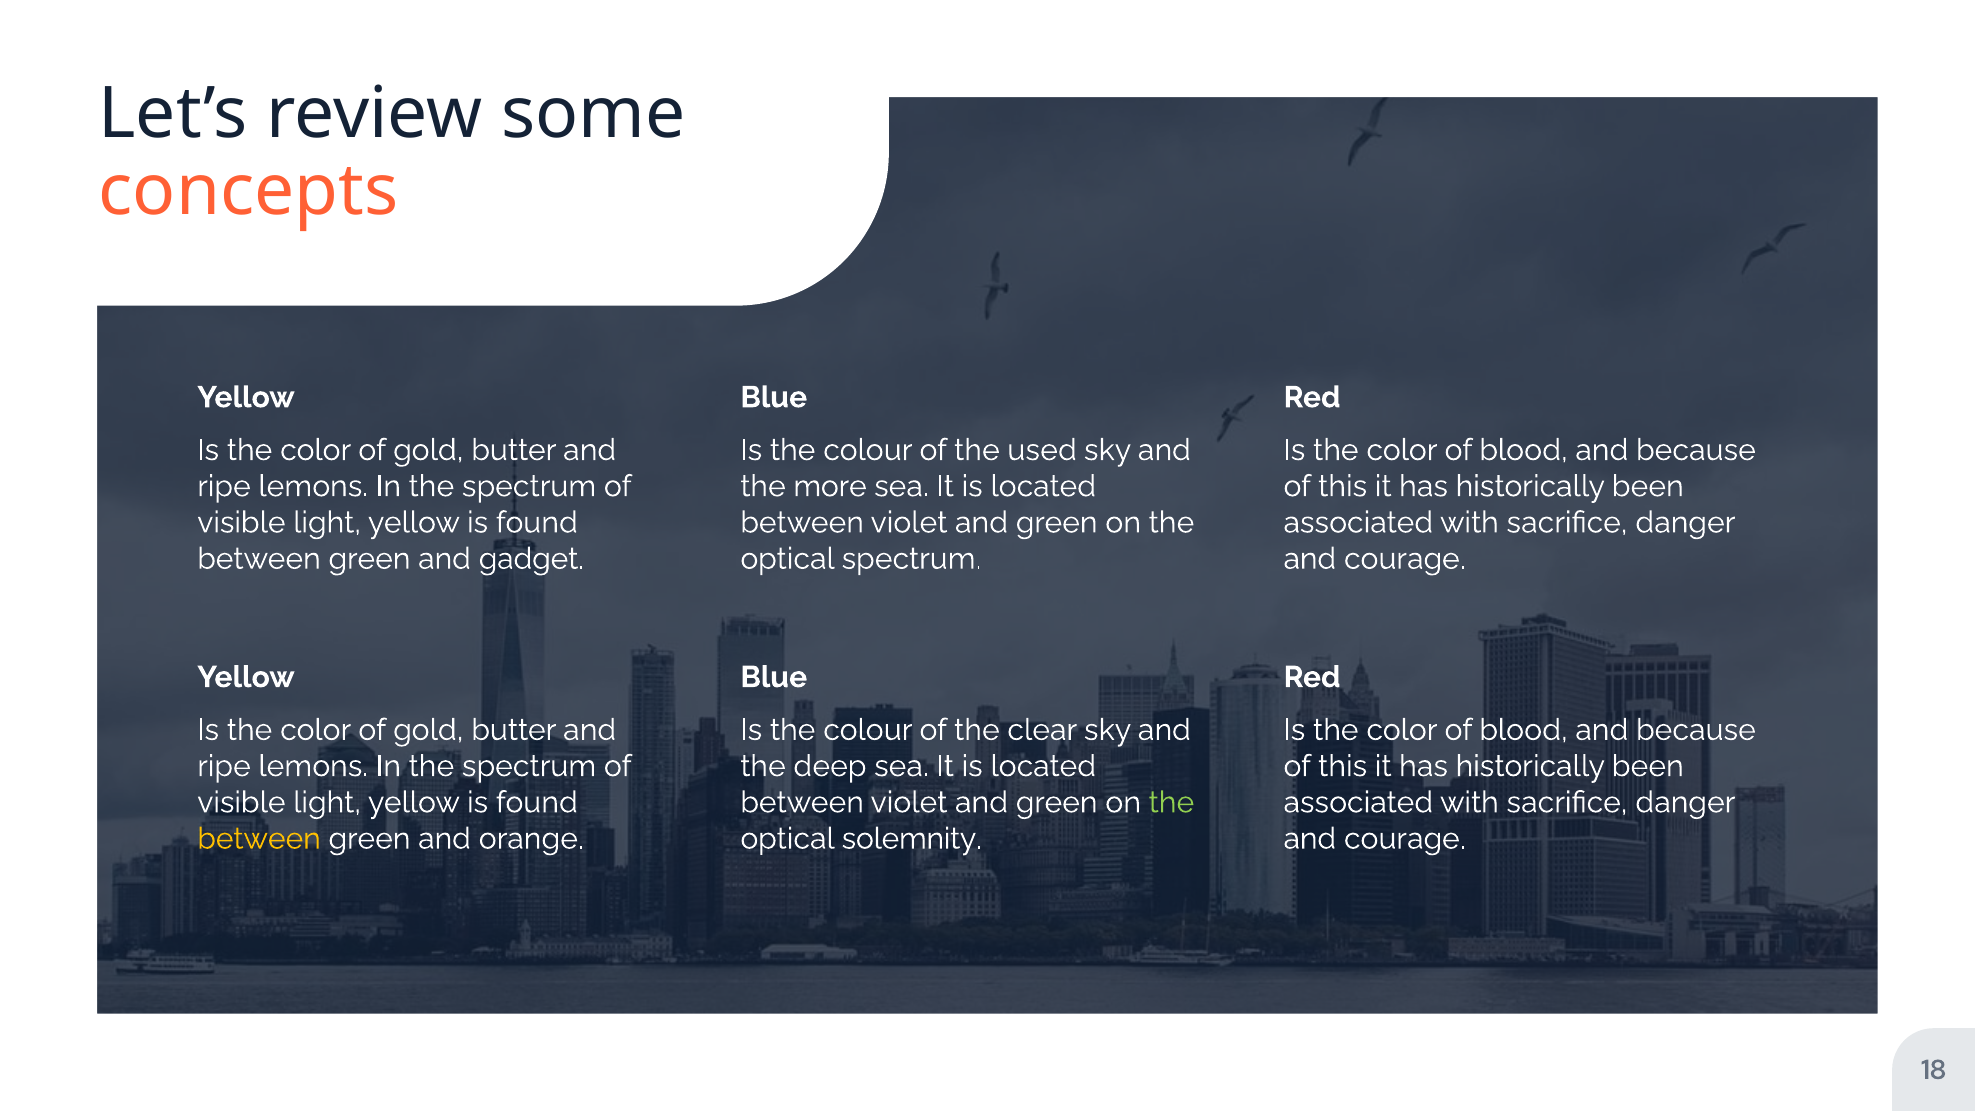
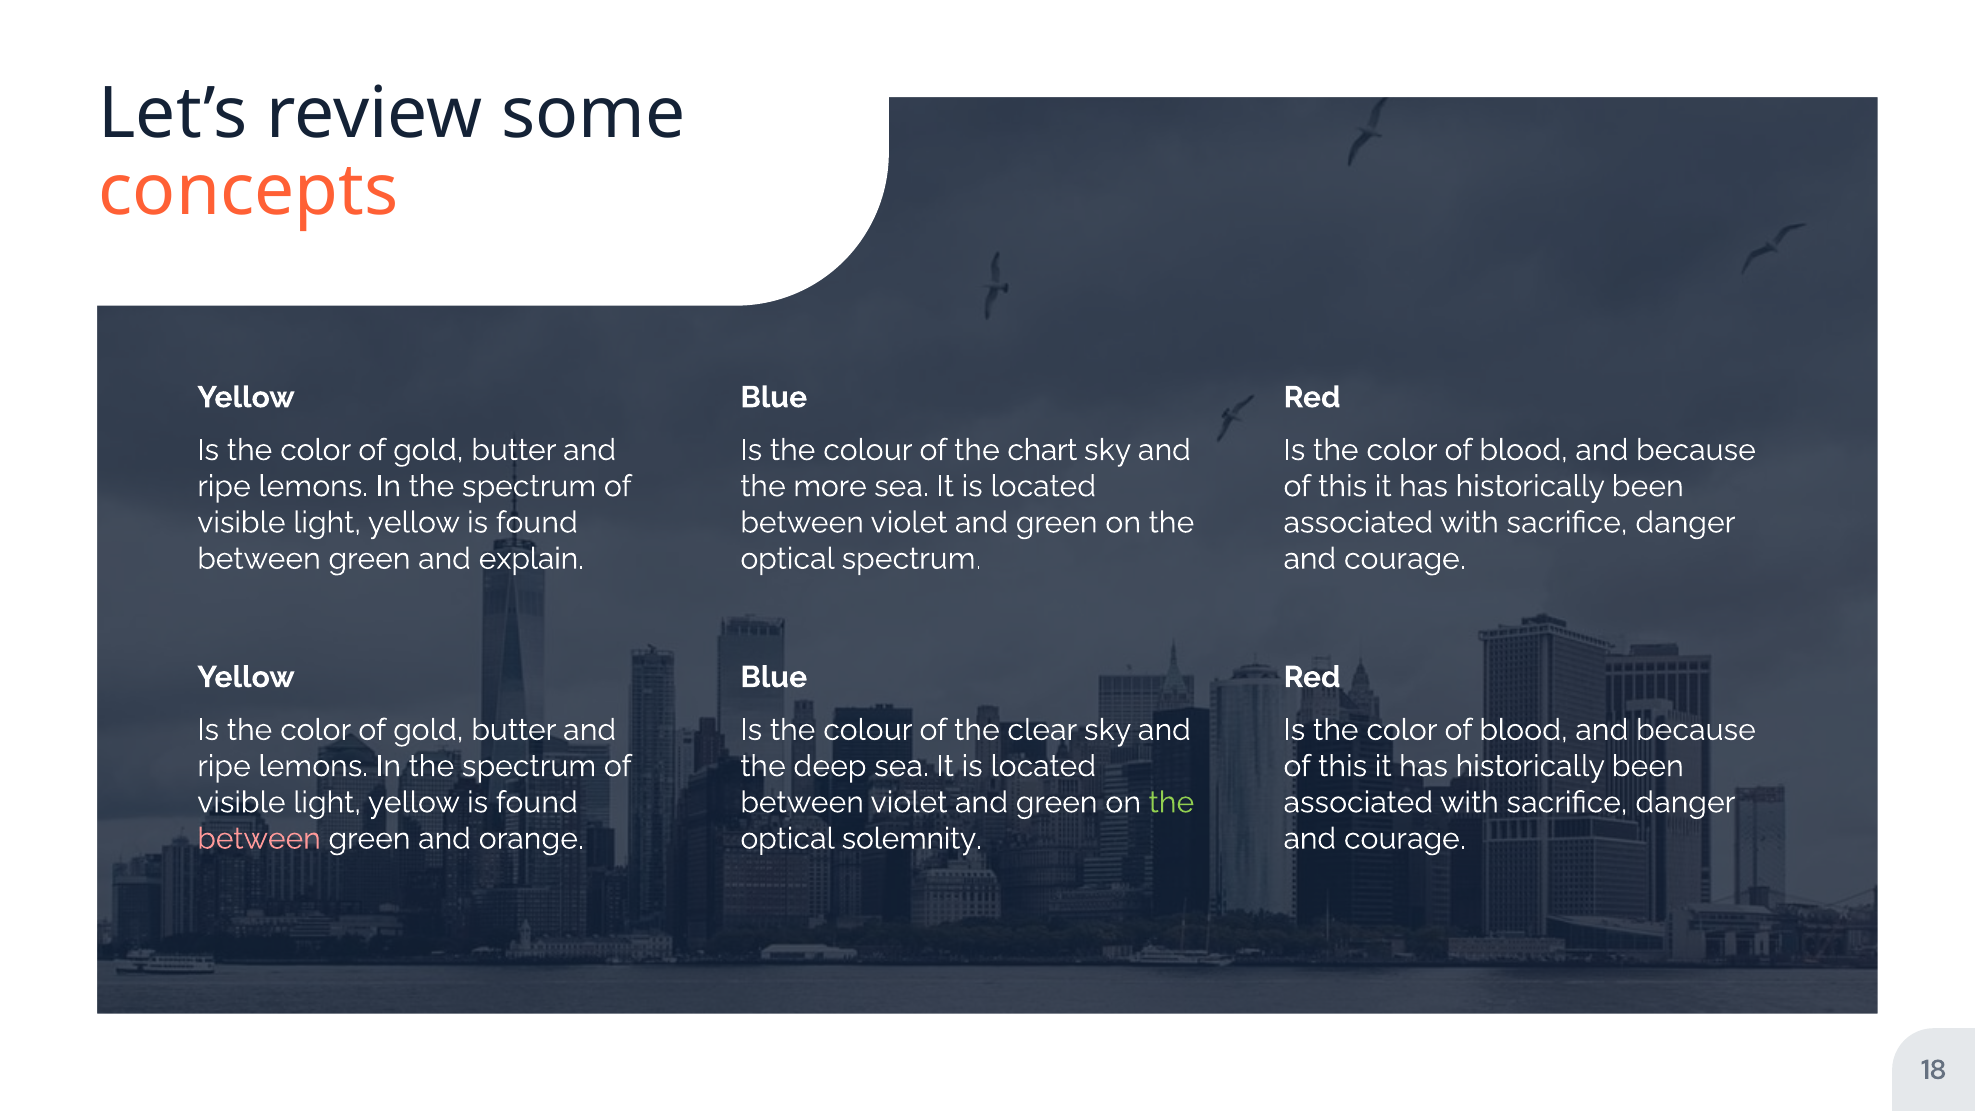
used: used -> chart (1042, 450)
gadget: gadget -> explain (531, 559)
between colour: yellow -> pink (259, 839)
